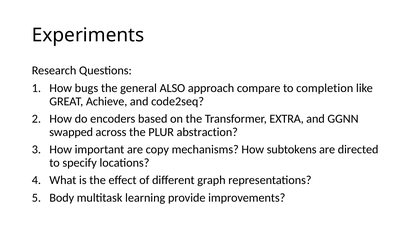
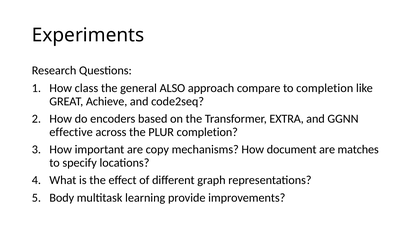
bugs: bugs -> class (86, 88)
swapped: swapped -> effective (71, 132)
PLUR abstraction: abstraction -> completion (207, 132)
subtokens: subtokens -> document (292, 149)
directed: directed -> matches (358, 149)
